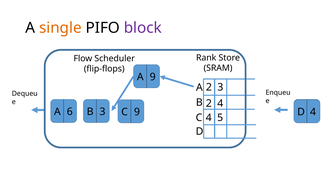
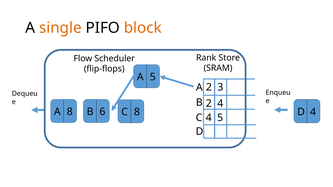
block colour: purple -> orange (143, 28)
A 9: 9 -> 5 (153, 77)
A 6: 6 -> 8 (70, 112)
B 3: 3 -> 6 (102, 112)
C 9: 9 -> 8 (137, 112)
